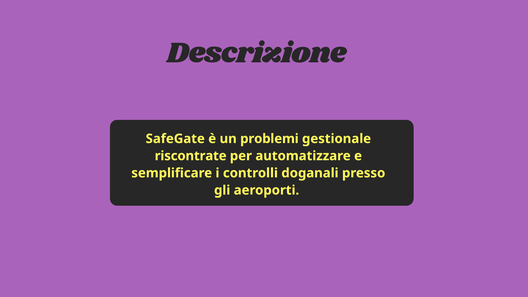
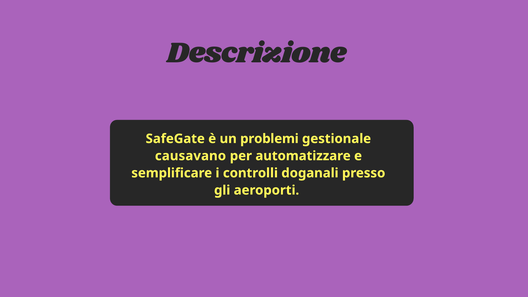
riscontrate: riscontrate -> causavano (190, 156)
